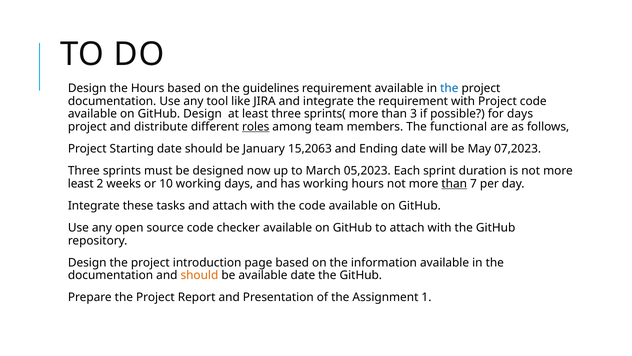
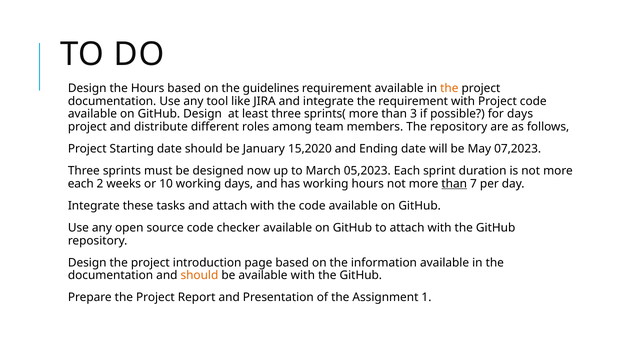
the colour: blue -> orange (449, 88)
roles underline: present -> none (256, 127)
The functional: functional -> repository (459, 127)
15,2063: 15,2063 -> 15,2020 (310, 149)
least: least -> each (81, 183)
available date: date -> with (303, 275)
